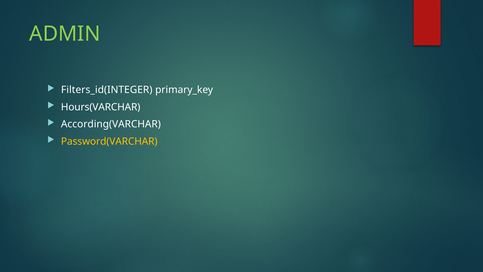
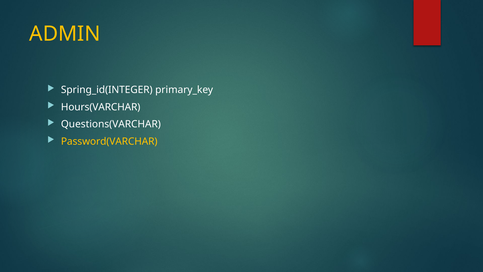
ADMIN colour: light green -> yellow (65, 34)
Filters_id(INTEGER: Filters_id(INTEGER -> Spring_id(INTEGER (107, 90)
According(VARCHAR: According(VARCHAR -> Questions(VARCHAR (111, 124)
